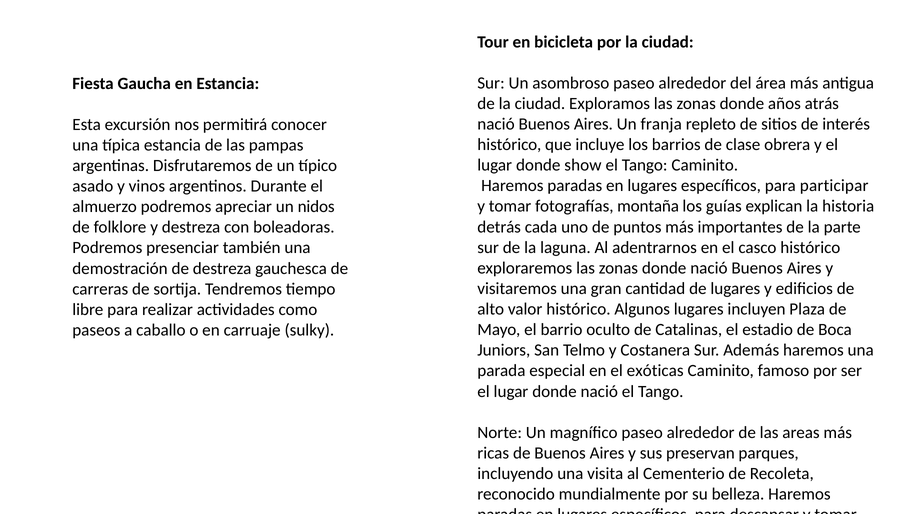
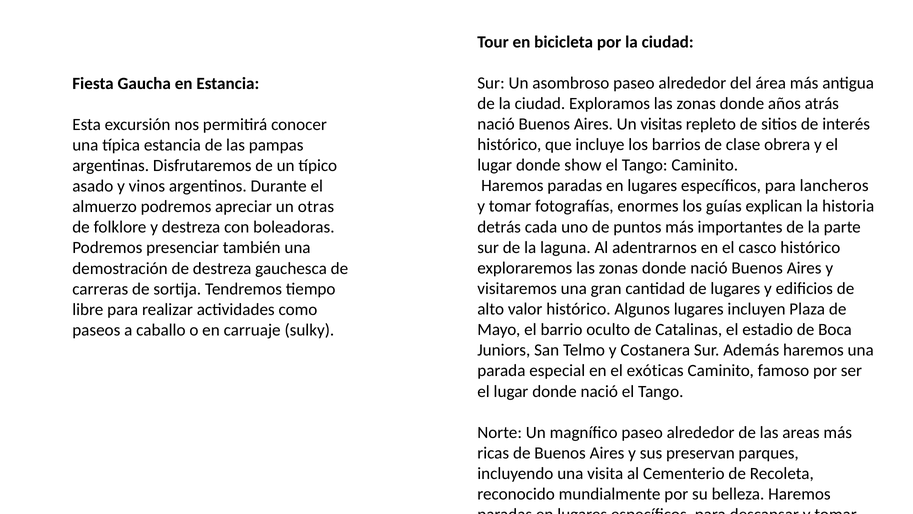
franja: franja -> visitas (661, 124)
participar: participar -> lancheros (834, 186)
montaña: montaña -> enormes (648, 206)
nidos: nidos -> otras (316, 207)
